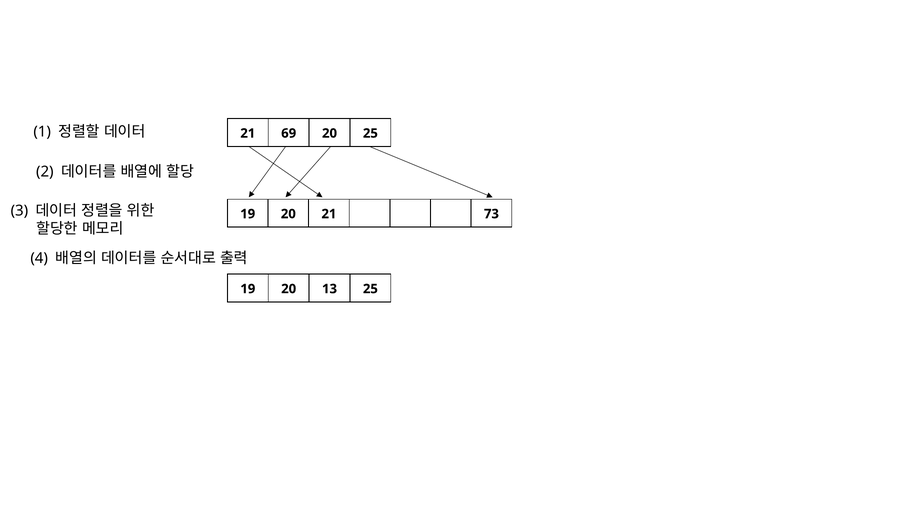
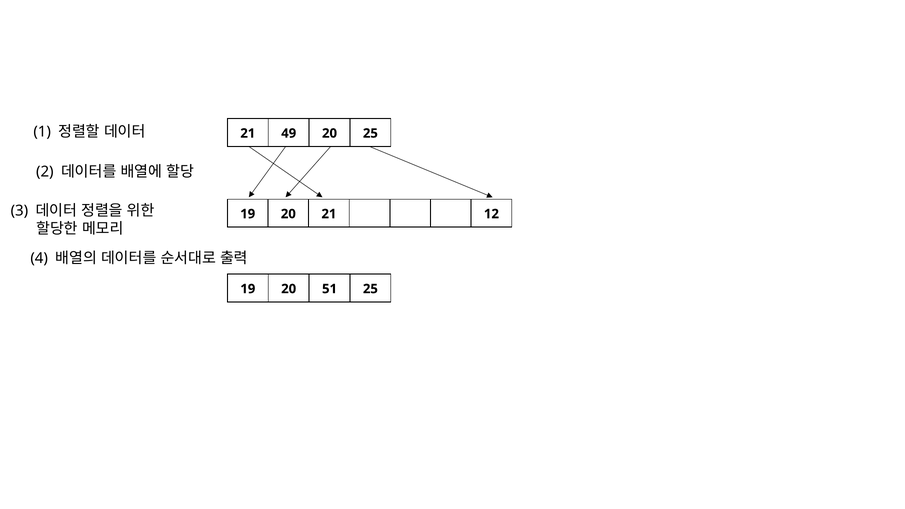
69: 69 -> 49 (289, 133)
73: 73 -> 12 (491, 214)
13: 13 -> 51 (330, 289)
